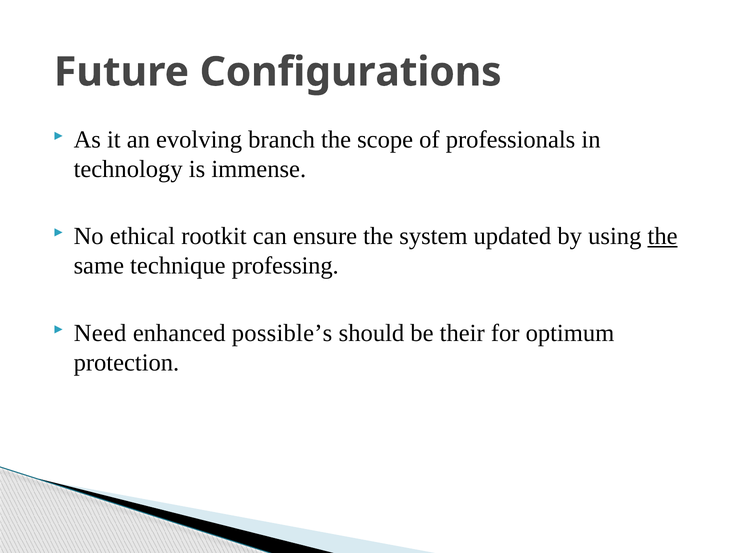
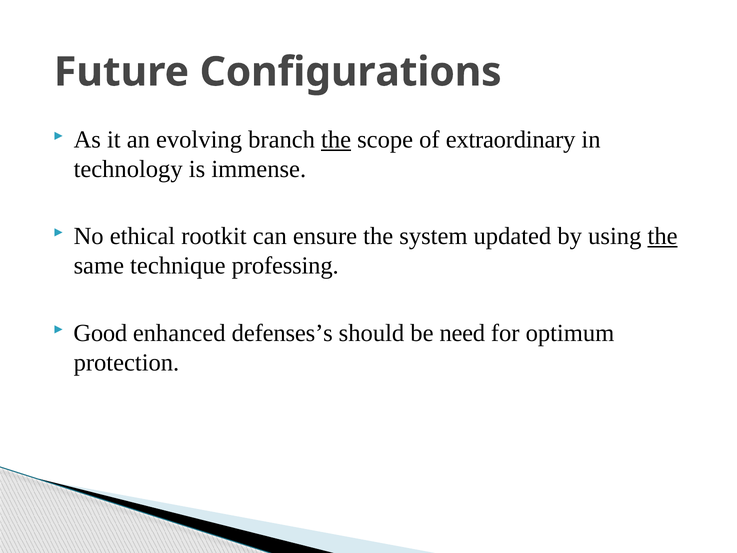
the underline: none -> present (336, 140)
professionals: professionals -> extraordinary (511, 140)
Need: Need -> Good (100, 333)
possible’s: possible’s -> defenses’s (282, 333)
their: their -> need (462, 333)
